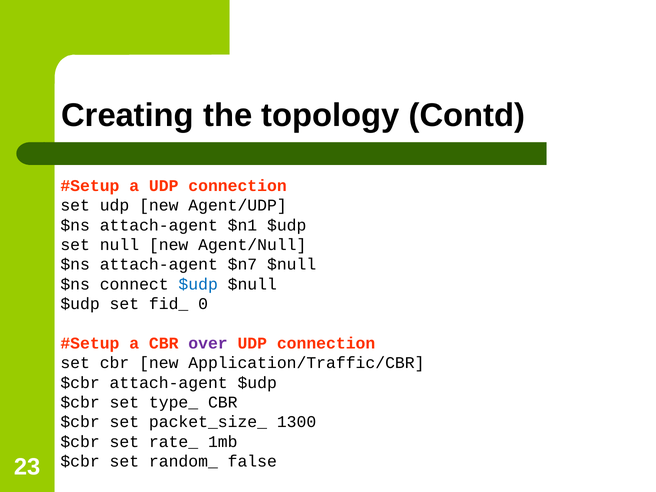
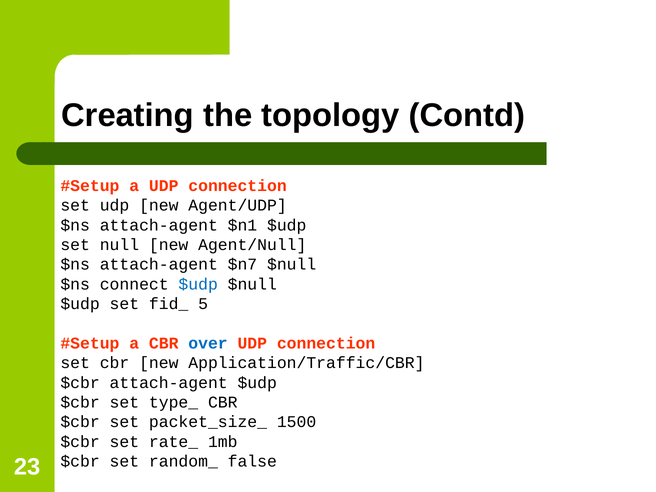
0: 0 -> 5 (203, 304)
over colour: purple -> blue (208, 343)
1300: 1300 -> 1500 (297, 422)
